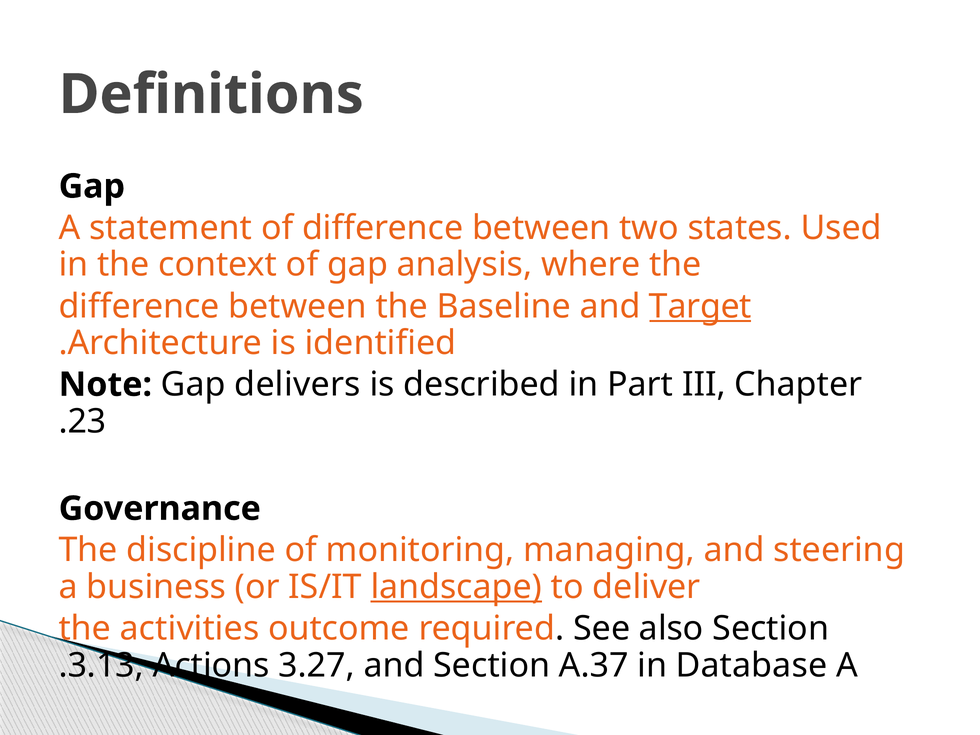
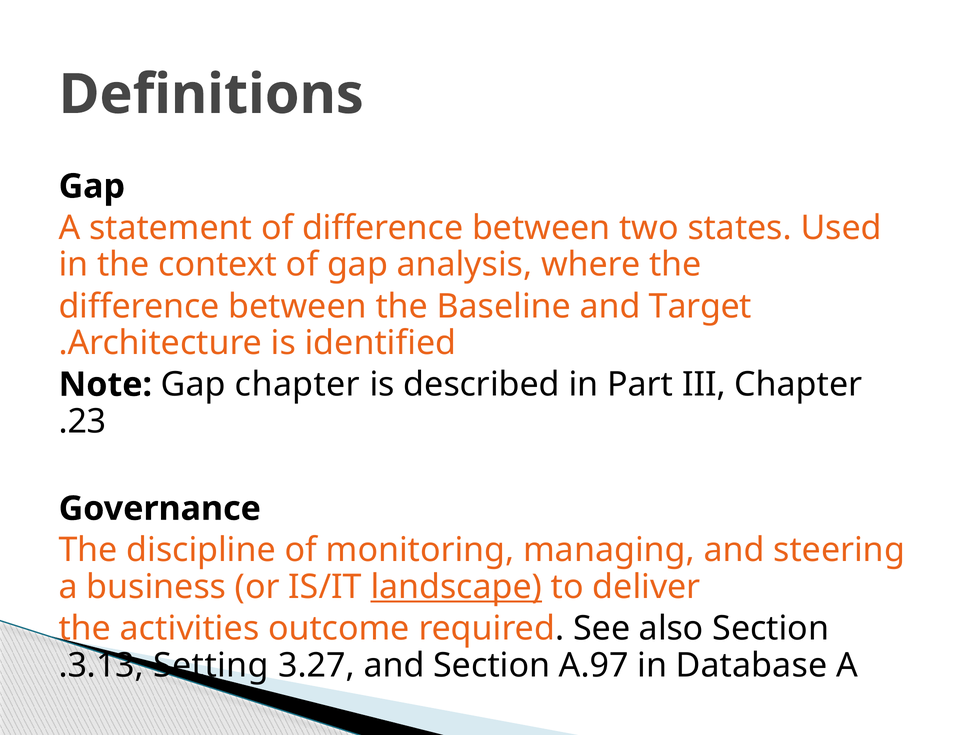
Target underline: present -> none (700, 306)
Gap delivers: delivers -> chapter (297, 385)
Actions: Actions -> Setting (211, 665)
A.37: A.37 -> A.97 (594, 665)
